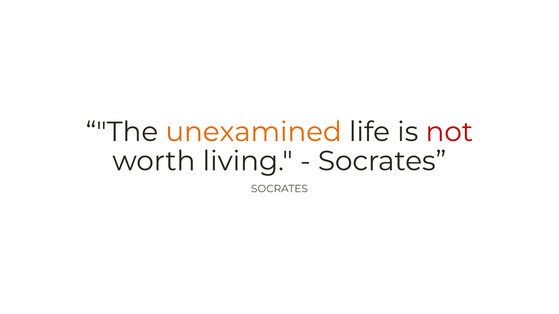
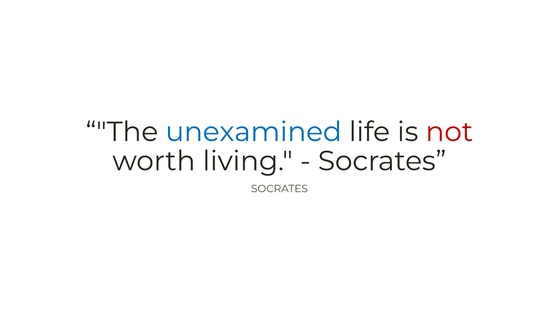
unexamined colour: orange -> blue (254, 132)
